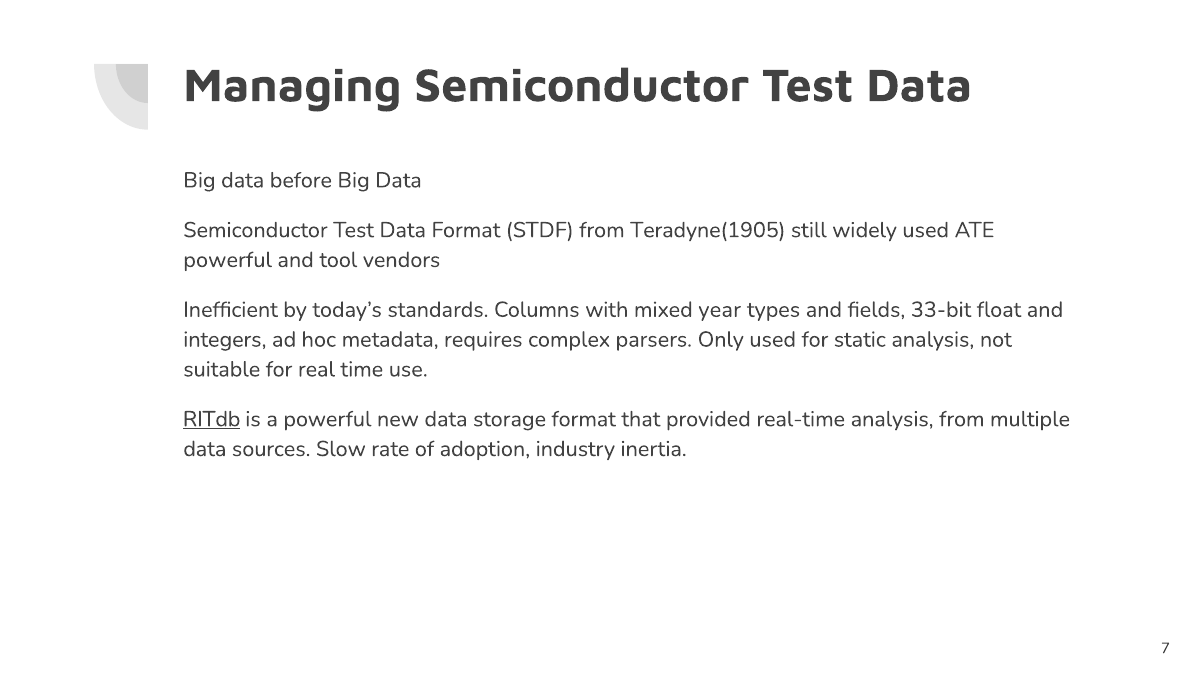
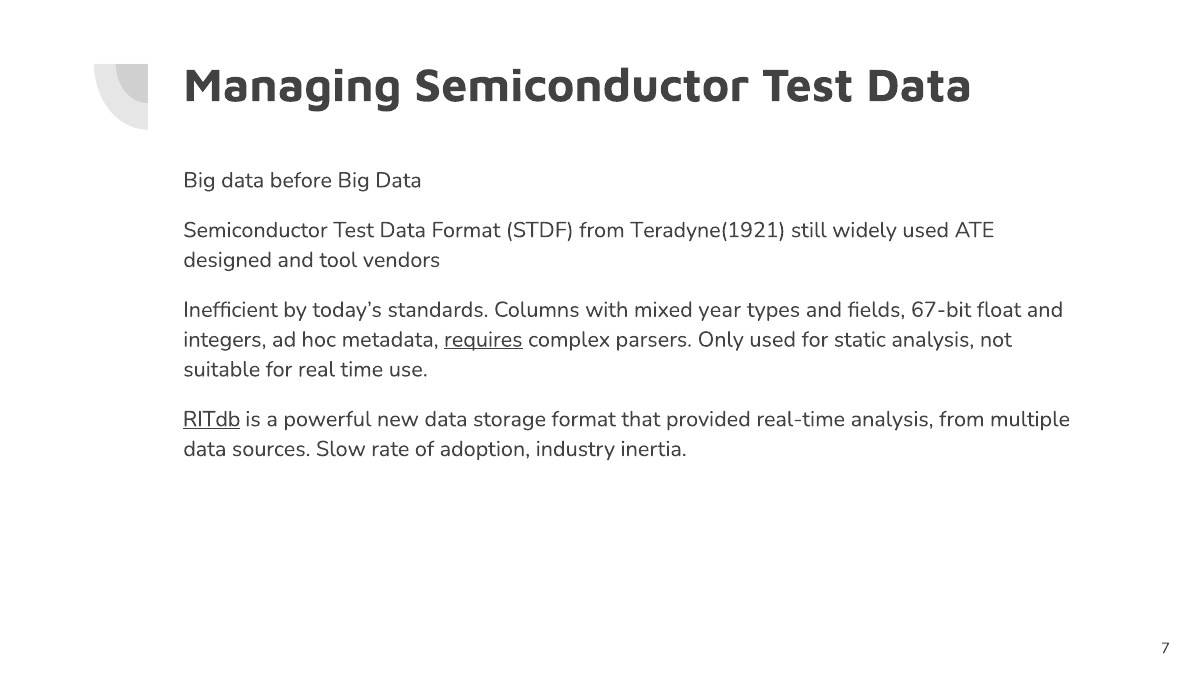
Teradyne(1905: Teradyne(1905 -> Teradyne(1921 (708, 230)
powerful: powerful -> designed (228, 260)
33-bit: 33-bit -> 67-bit (941, 309)
requires underline: none -> present (483, 339)
